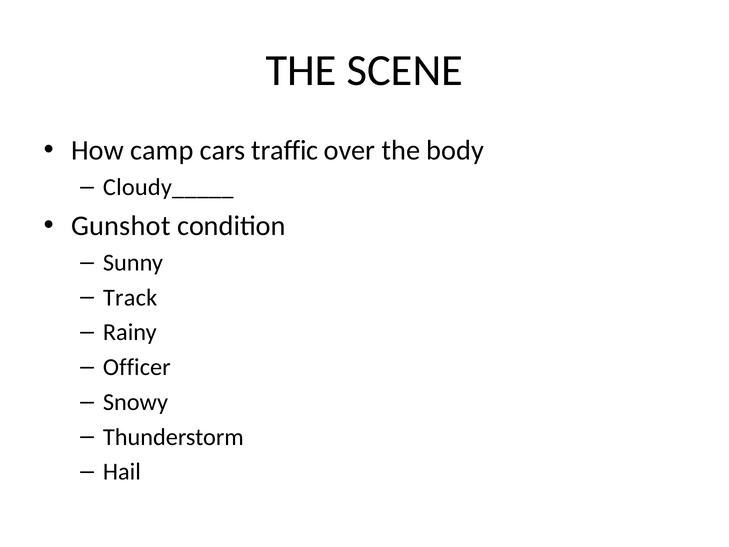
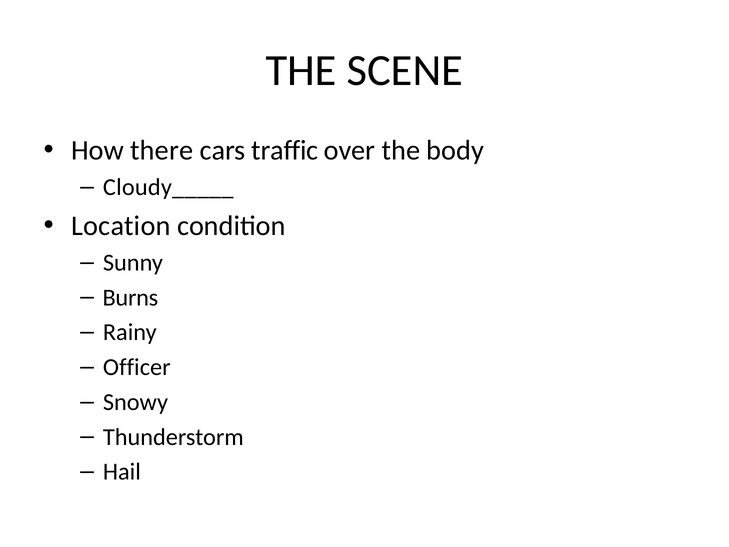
camp: camp -> there (162, 150)
Gunshot: Gunshot -> Location (121, 226)
Track: Track -> Burns (130, 297)
